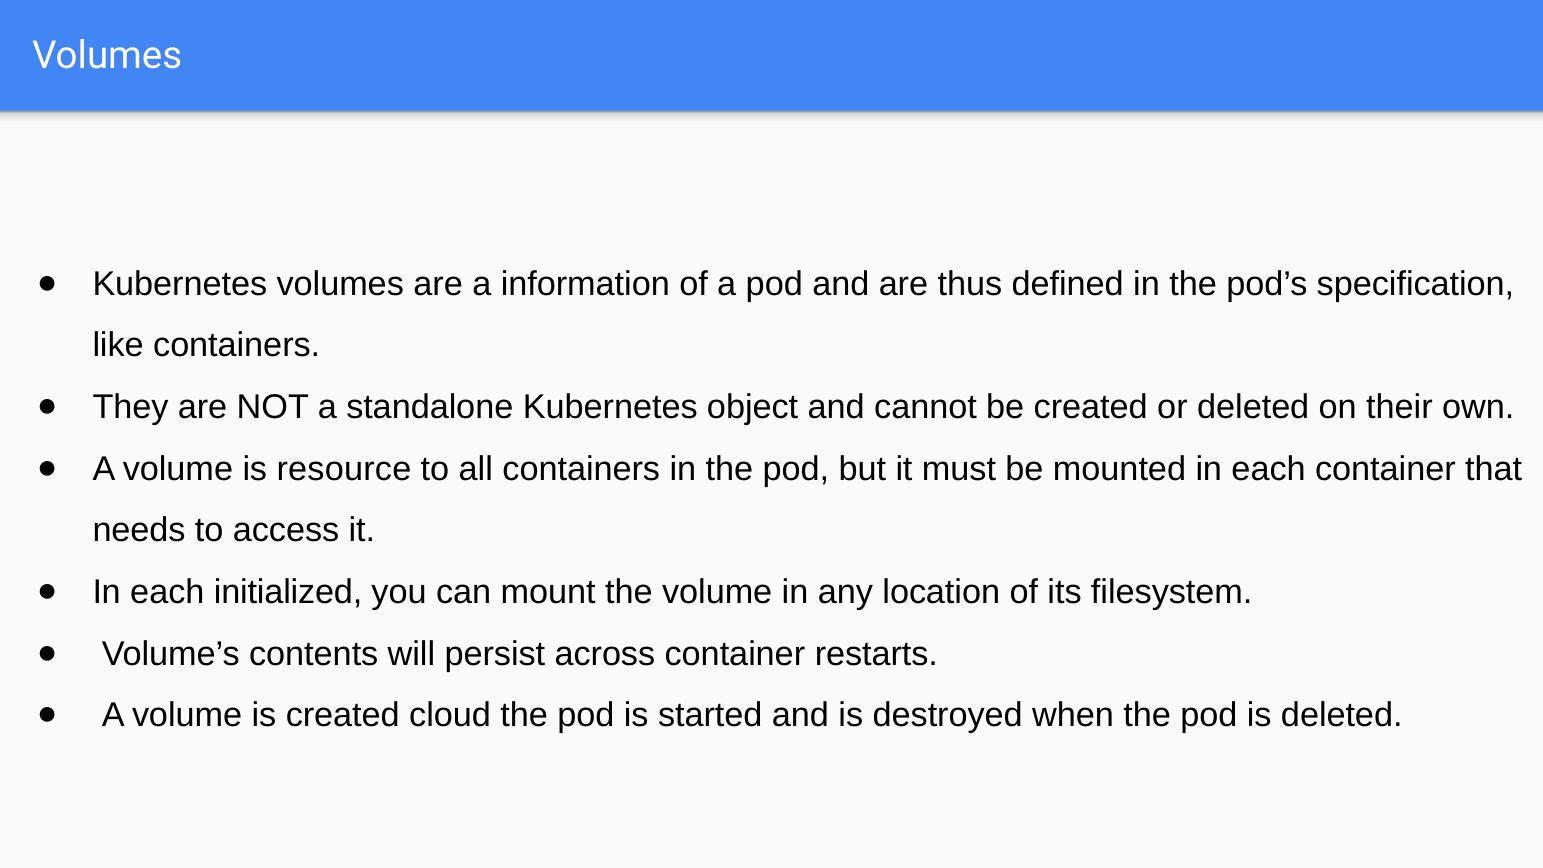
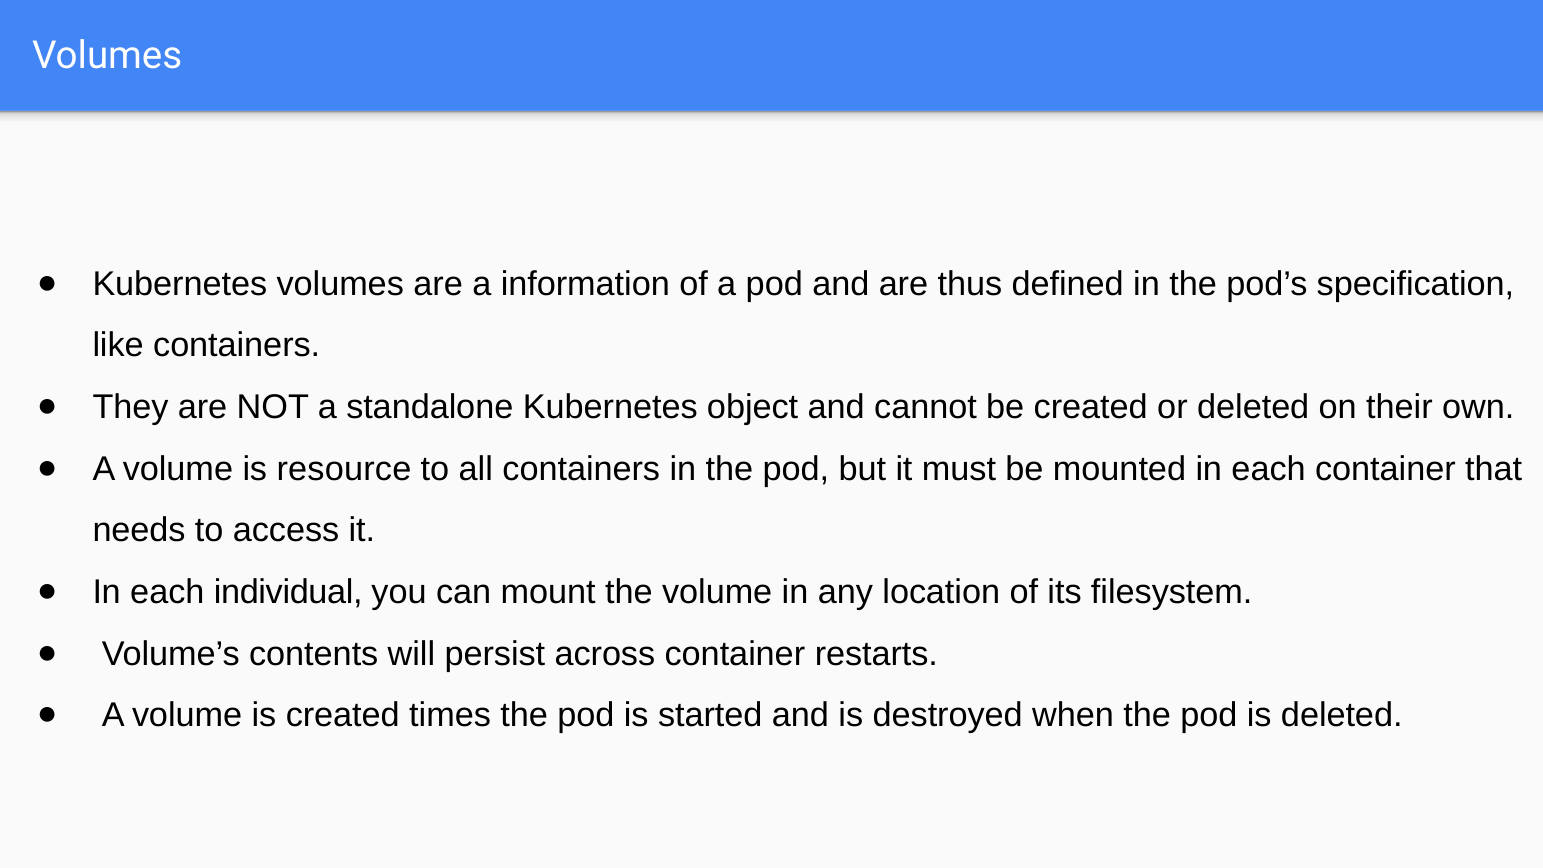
initialized: initialized -> individual (288, 592)
cloud: cloud -> times (450, 715)
